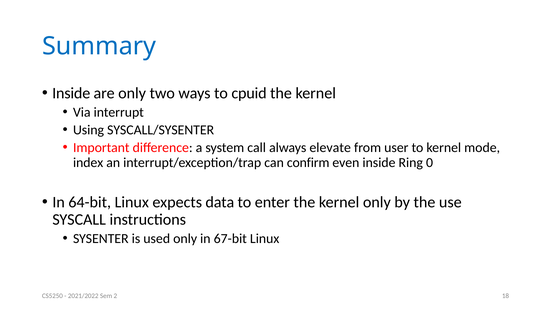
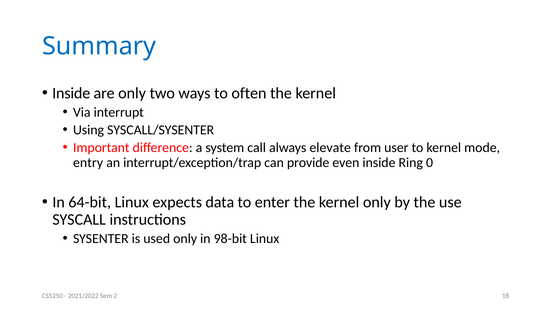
cpuid: cpuid -> often (249, 93)
index: index -> entry (88, 162)
confirm: confirm -> provide (308, 162)
67-bit: 67-bit -> 98-bit (230, 238)
